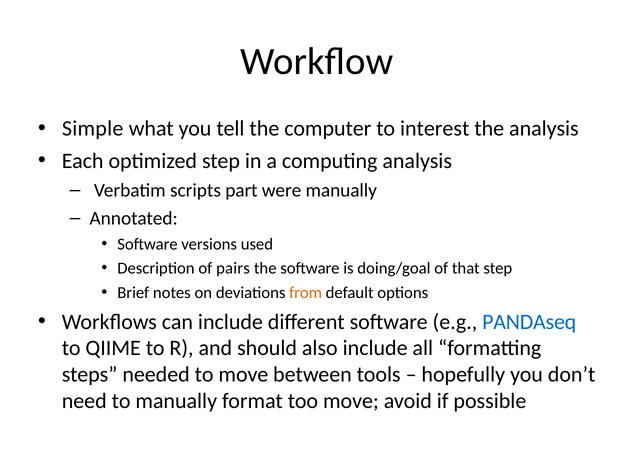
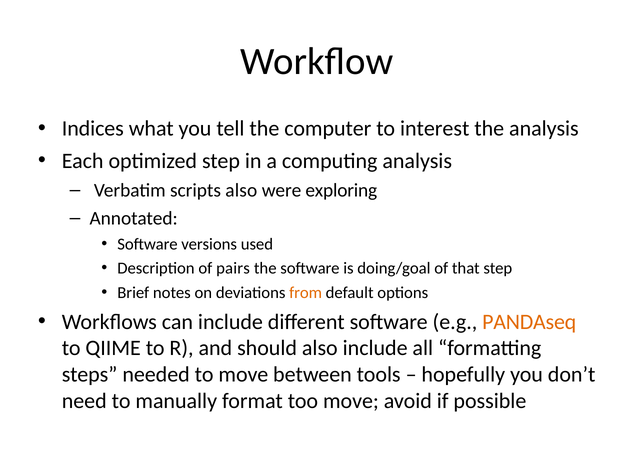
Simple: Simple -> Indices (93, 129)
scripts part: part -> also (241, 190)
were manually: manually -> exploring (341, 190)
PANDAseq colour: blue -> orange (529, 322)
